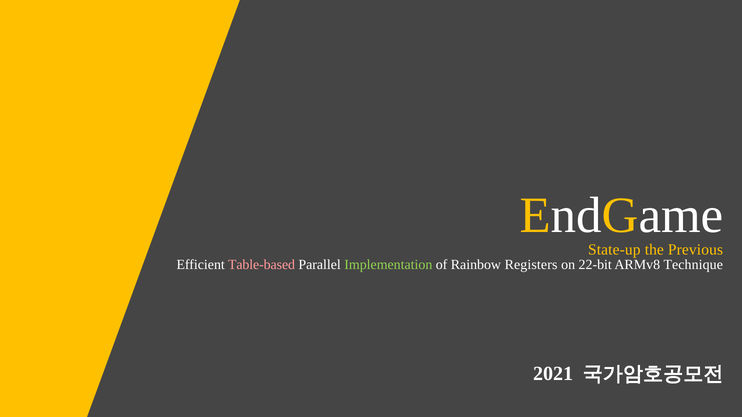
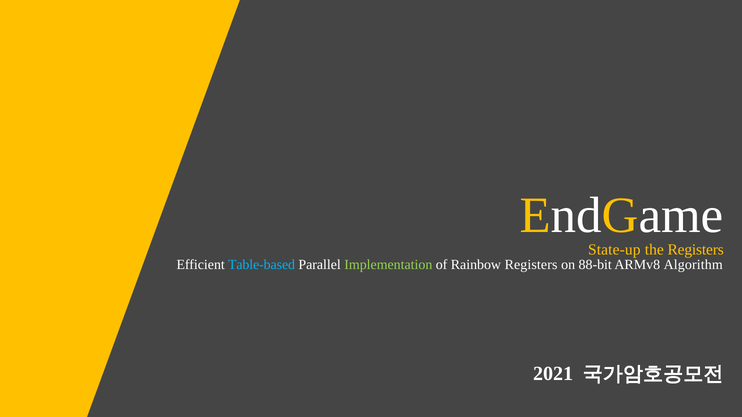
the Previous: Previous -> Registers (696, 250)
Table-based colour: pink -> light blue (262, 265)
22-bit: 22-bit -> 88-bit (595, 265)
Technique: Technique -> Algorithm (693, 265)
